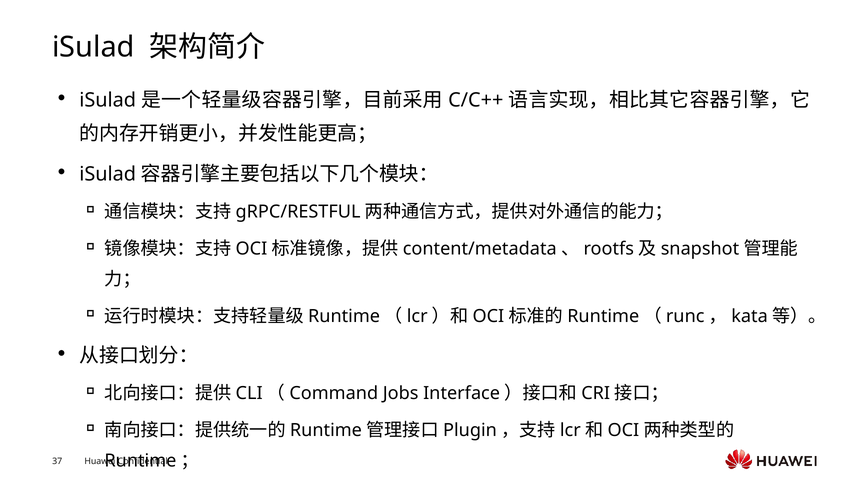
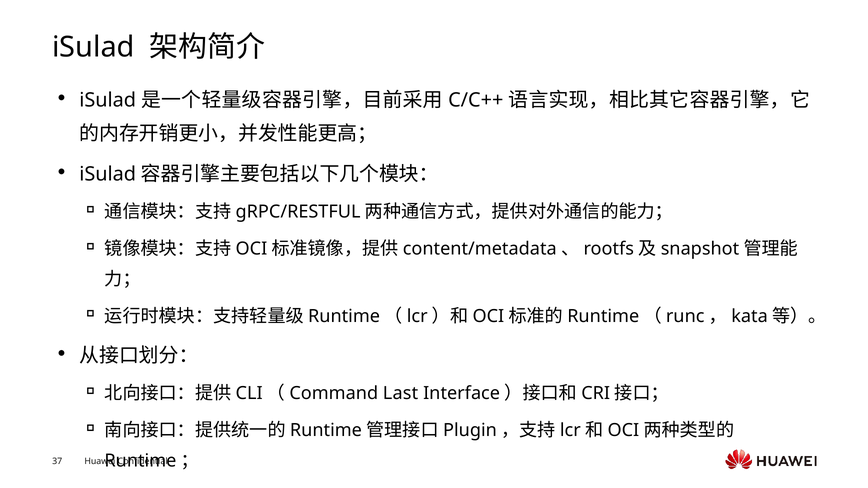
Jobs: Jobs -> Last (401, 394)
